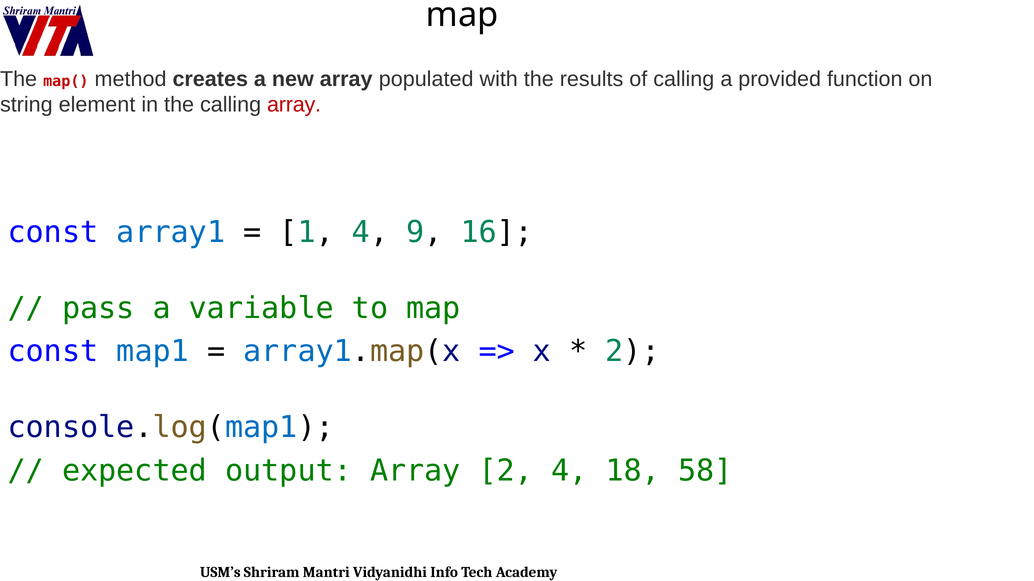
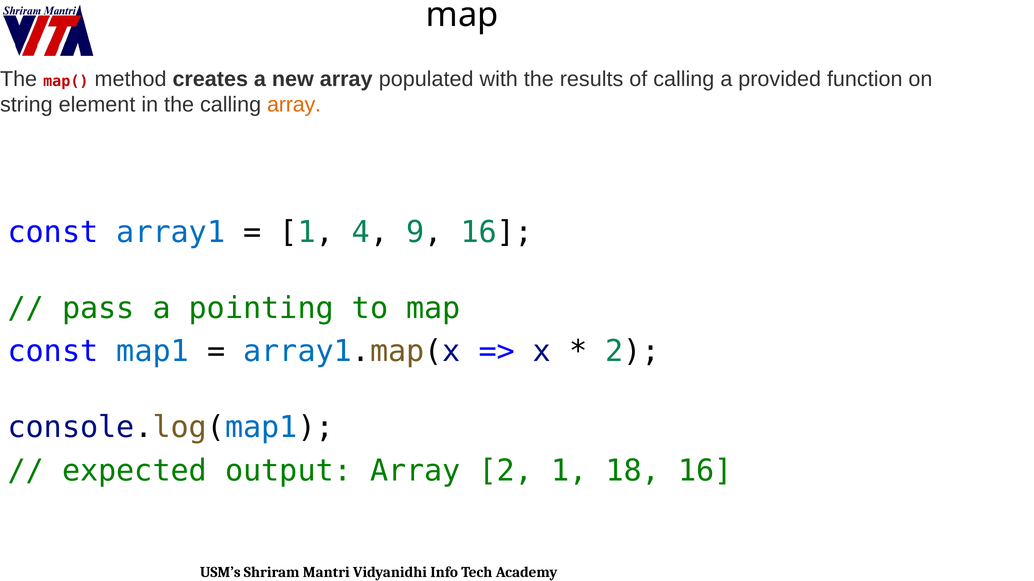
array colour: red -> orange (294, 105)
variable: variable -> pointing (261, 309)
2 4: 4 -> 1 (569, 471)
18 58: 58 -> 16 (705, 471)
